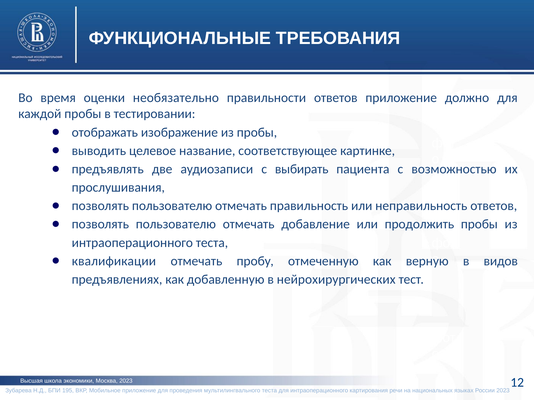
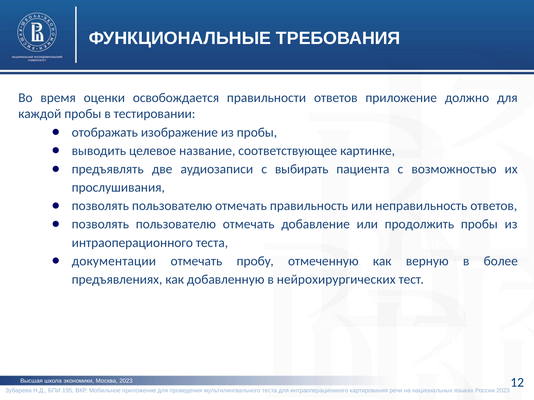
необязательно: необязательно -> освобождается (176, 98)
квалификации: квалификации -> документации (114, 261)
видов: видов -> более (501, 261)
